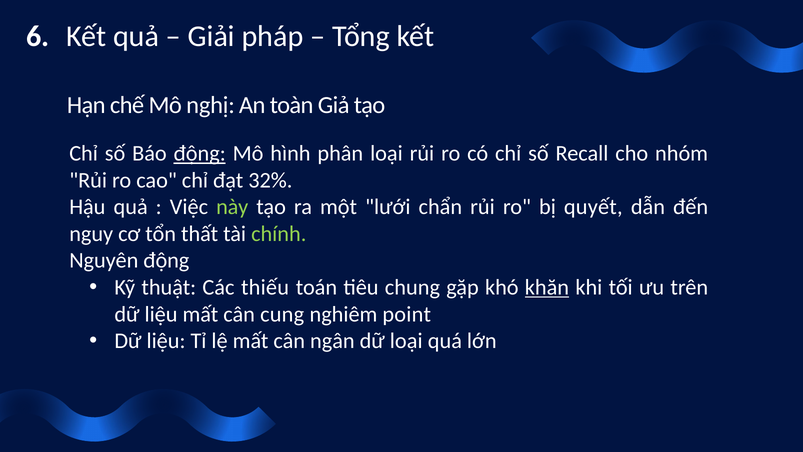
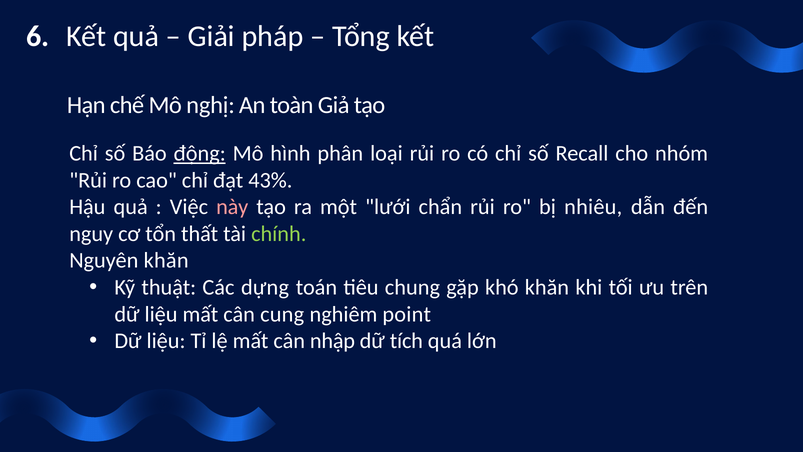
32%: 32% -> 43% (270, 180)
này colour: light green -> pink (232, 207)
quyết: quyết -> nhiêu (593, 207)
Nguyên động: động -> khăn (166, 260)
thiếu: thiếu -> dựng (265, 287)
khăn underline: present -> none (547, 287)
ngân: ngân -> nhập (332, 341)
dữ loại: loại -> tích (406, 341)
